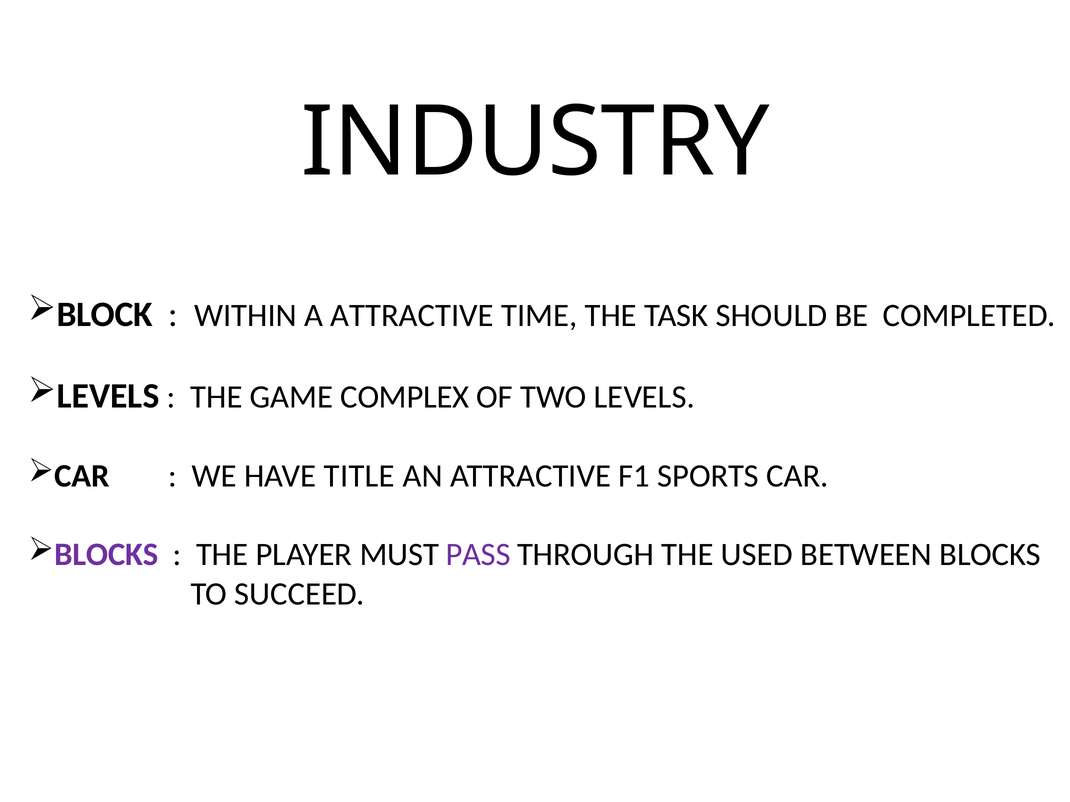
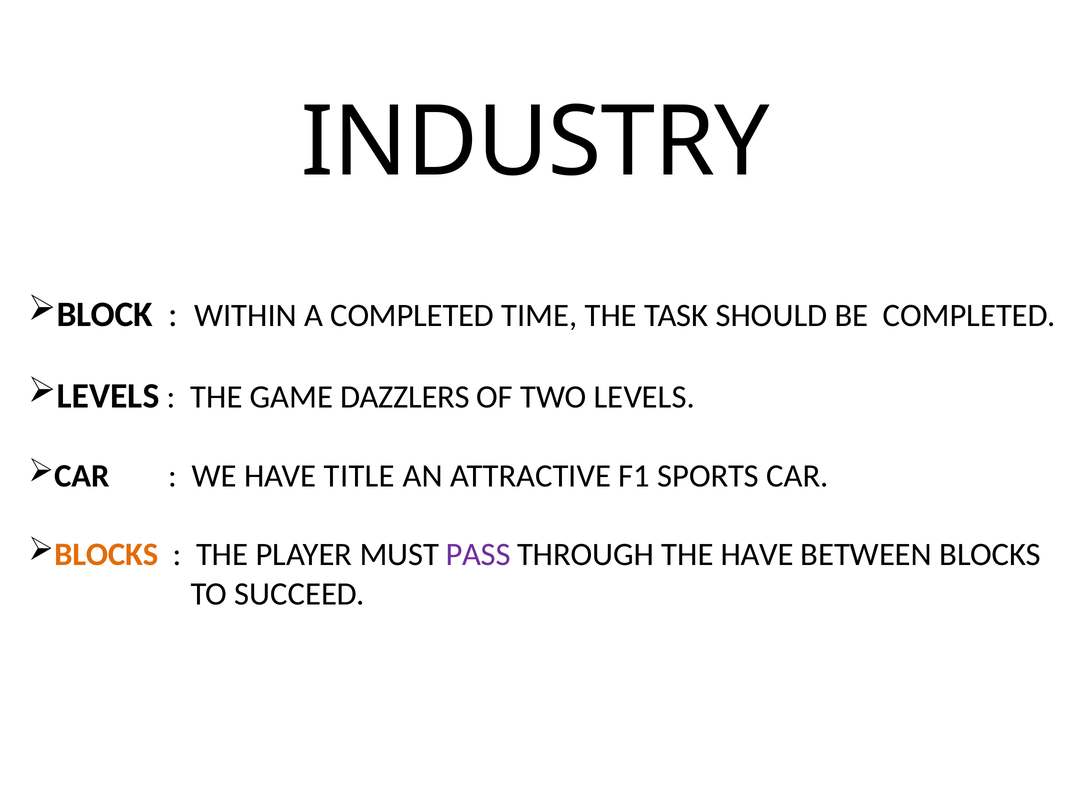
A ATTRACTIVE: ATTRACTIVE -> COMPLETED (412, 315)
COMPLEX: COMPLEX -> DAZZLERS (405, 397)
BLOCKS colour: purple -> orange (106, 555)
THE USED: USED -> HAVE (757, 555)
